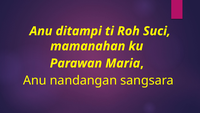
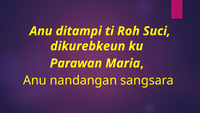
mamanahan: mamanahan -> dikurebkeun (88, 46)
